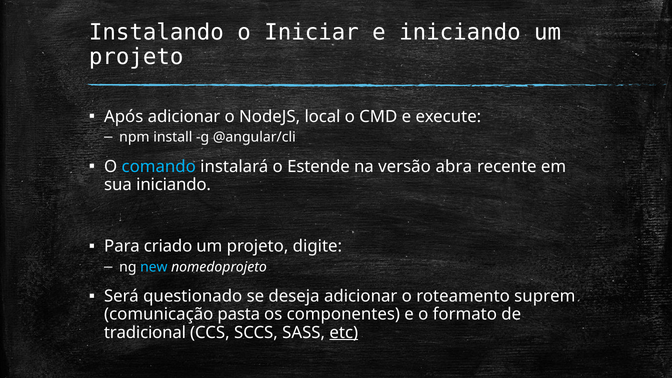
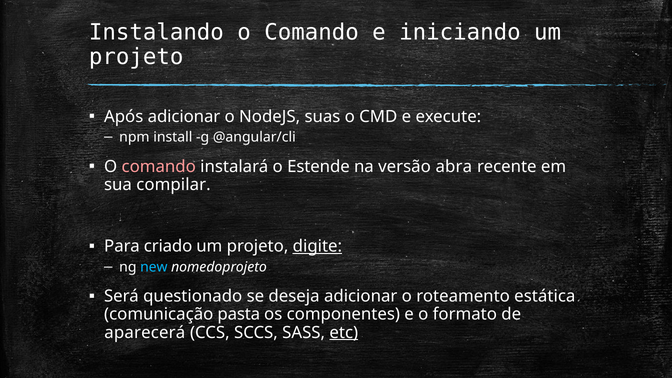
Instalando o Iniciar: Iniciar -> Comando (312, 32)
local: local -> suas (322, 117)
comando colour: light blue -> pink (159, 167)
sua iniciando: iniciando -> compilar (173, 185)
digite underline: none -> present (317, 246)
suprem: suprem -> estática (545, 296)
tradicional: tradicional -> aparecerá (145, 333)
